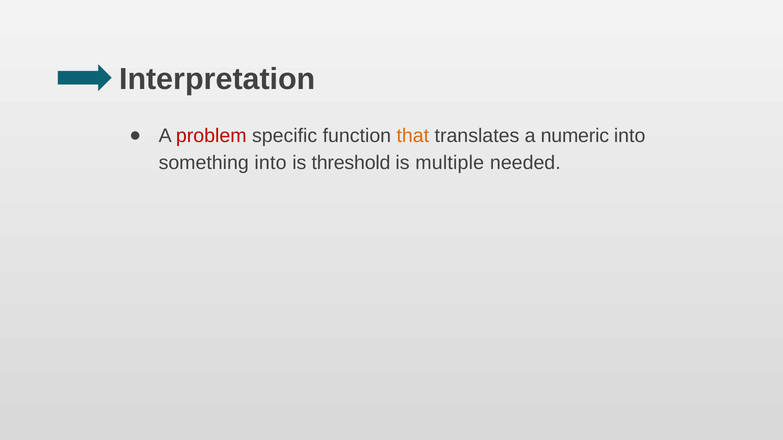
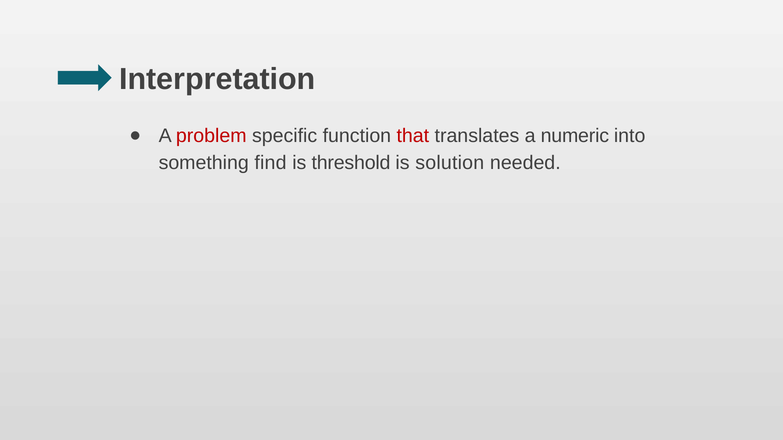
that colour: orange -> red (413, 136)
something into: into -> find (270, 163)
multiple: multiple -> solution (450, 163)
